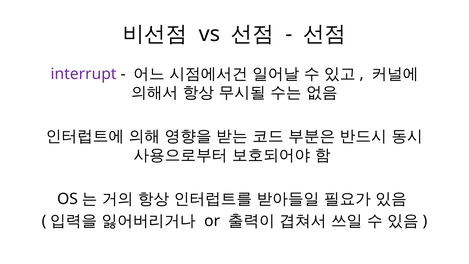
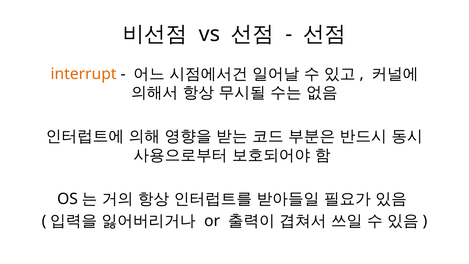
interrupt colour: purple -> orange (84, 74)
